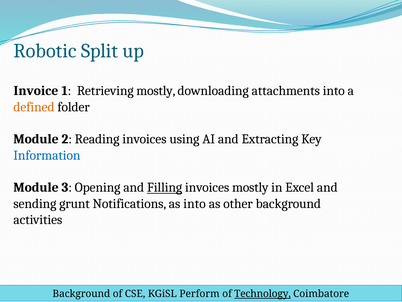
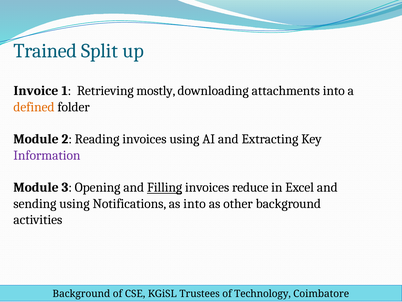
Robotic: Robotic -> Trained (45, 51)
Information colour: blue -> purple (47, 155)
invoices mostly: mostly -> reduce (250, 187)
sending grunt: grunt -> using (74, 203)
Perform: Perform -> Trustees (200, 293)
Technology underline: present -> none (263, 293)
